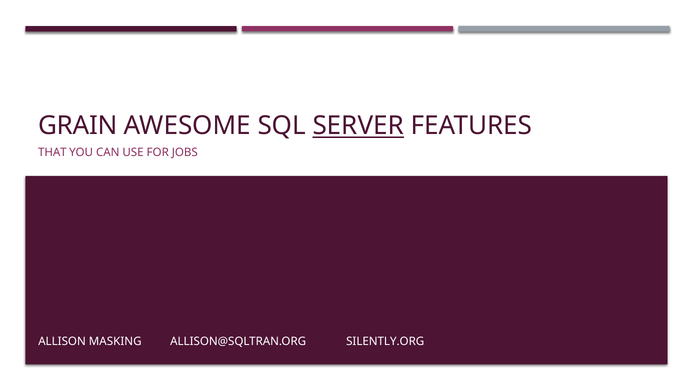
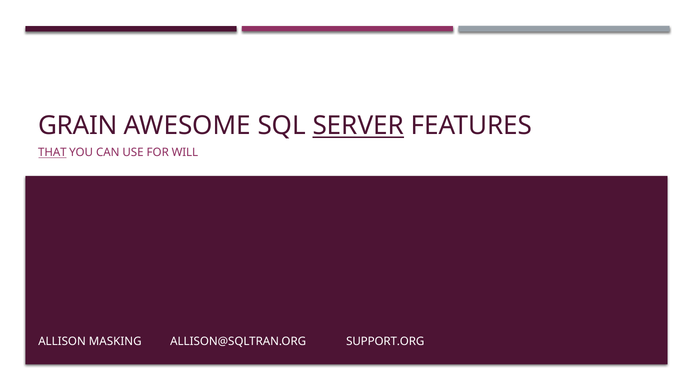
THAT underline: none -> present (52, 153)
JOBS: JOBS -> WILL (185, 153)
SILENTLY.ORG: SILENTLY.ORG -> SUPPORT.ORG (385, 342)
